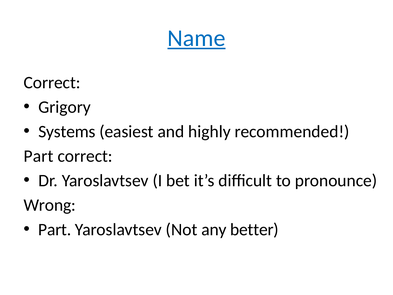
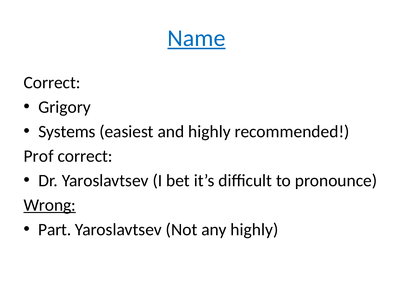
Part: Part -> Prof (39, 156)
Wrong underline: none -> present (50, 205)
any better: better -> highly (254, 229)
